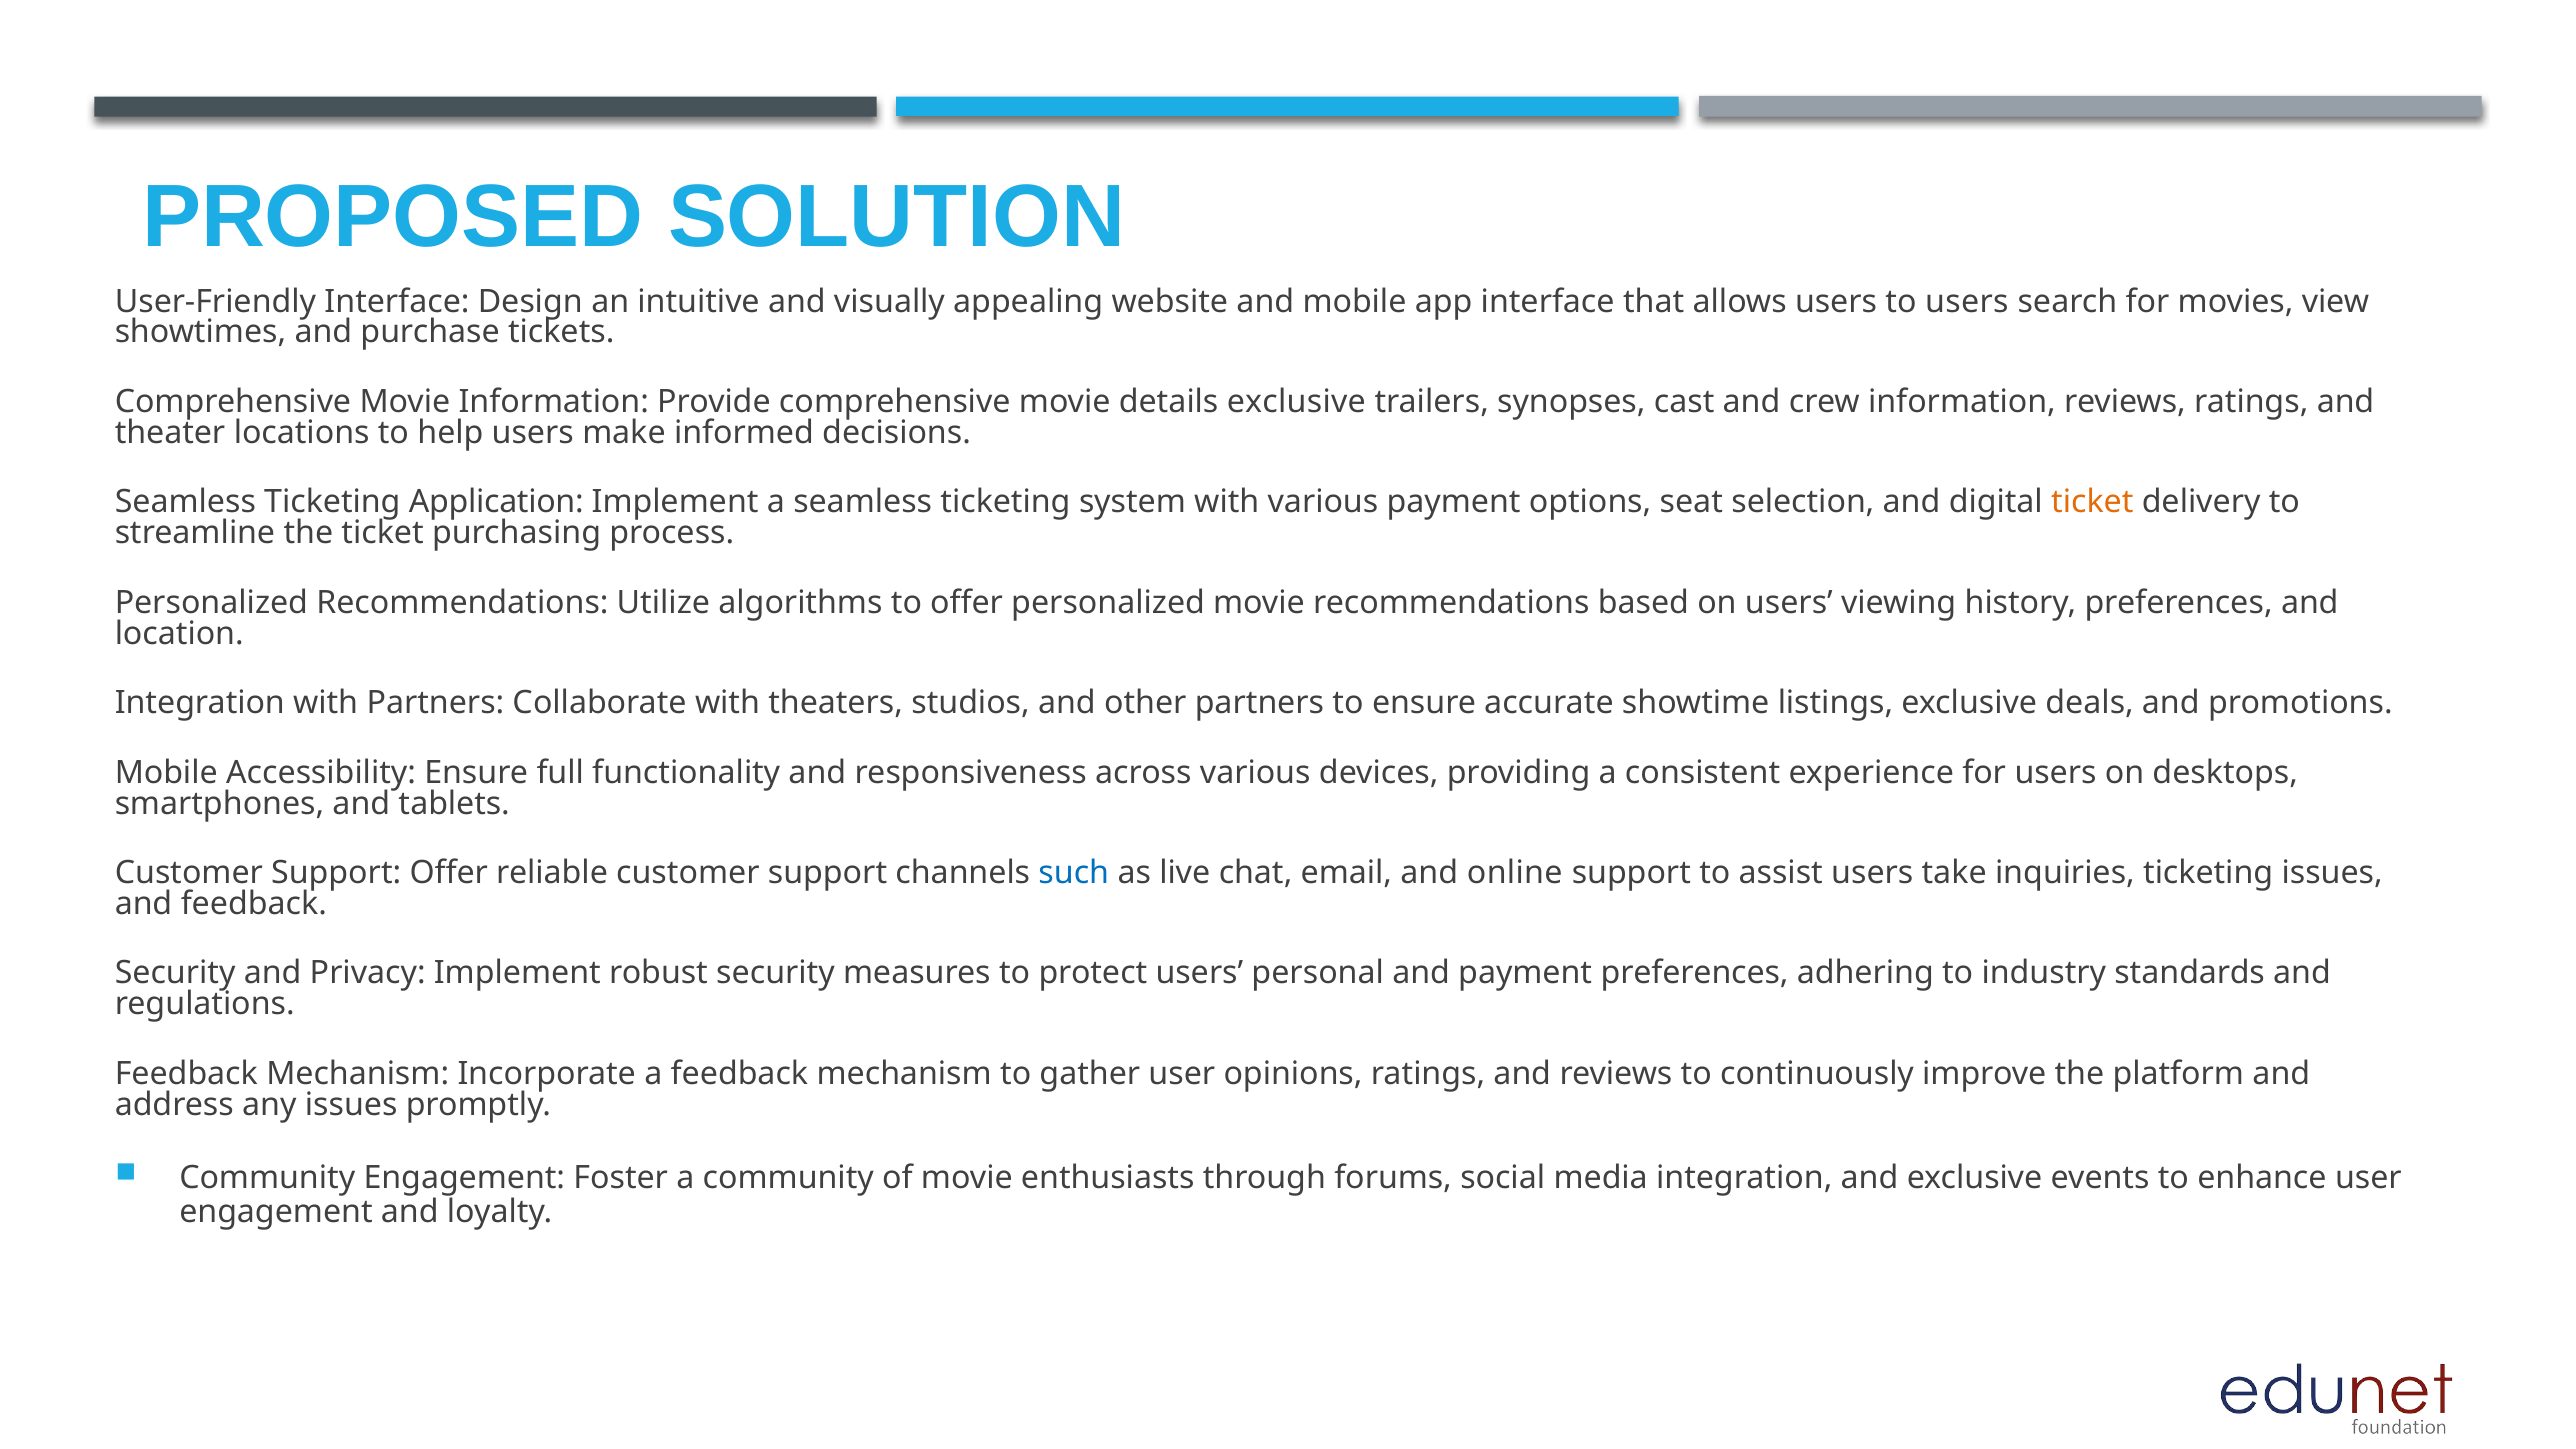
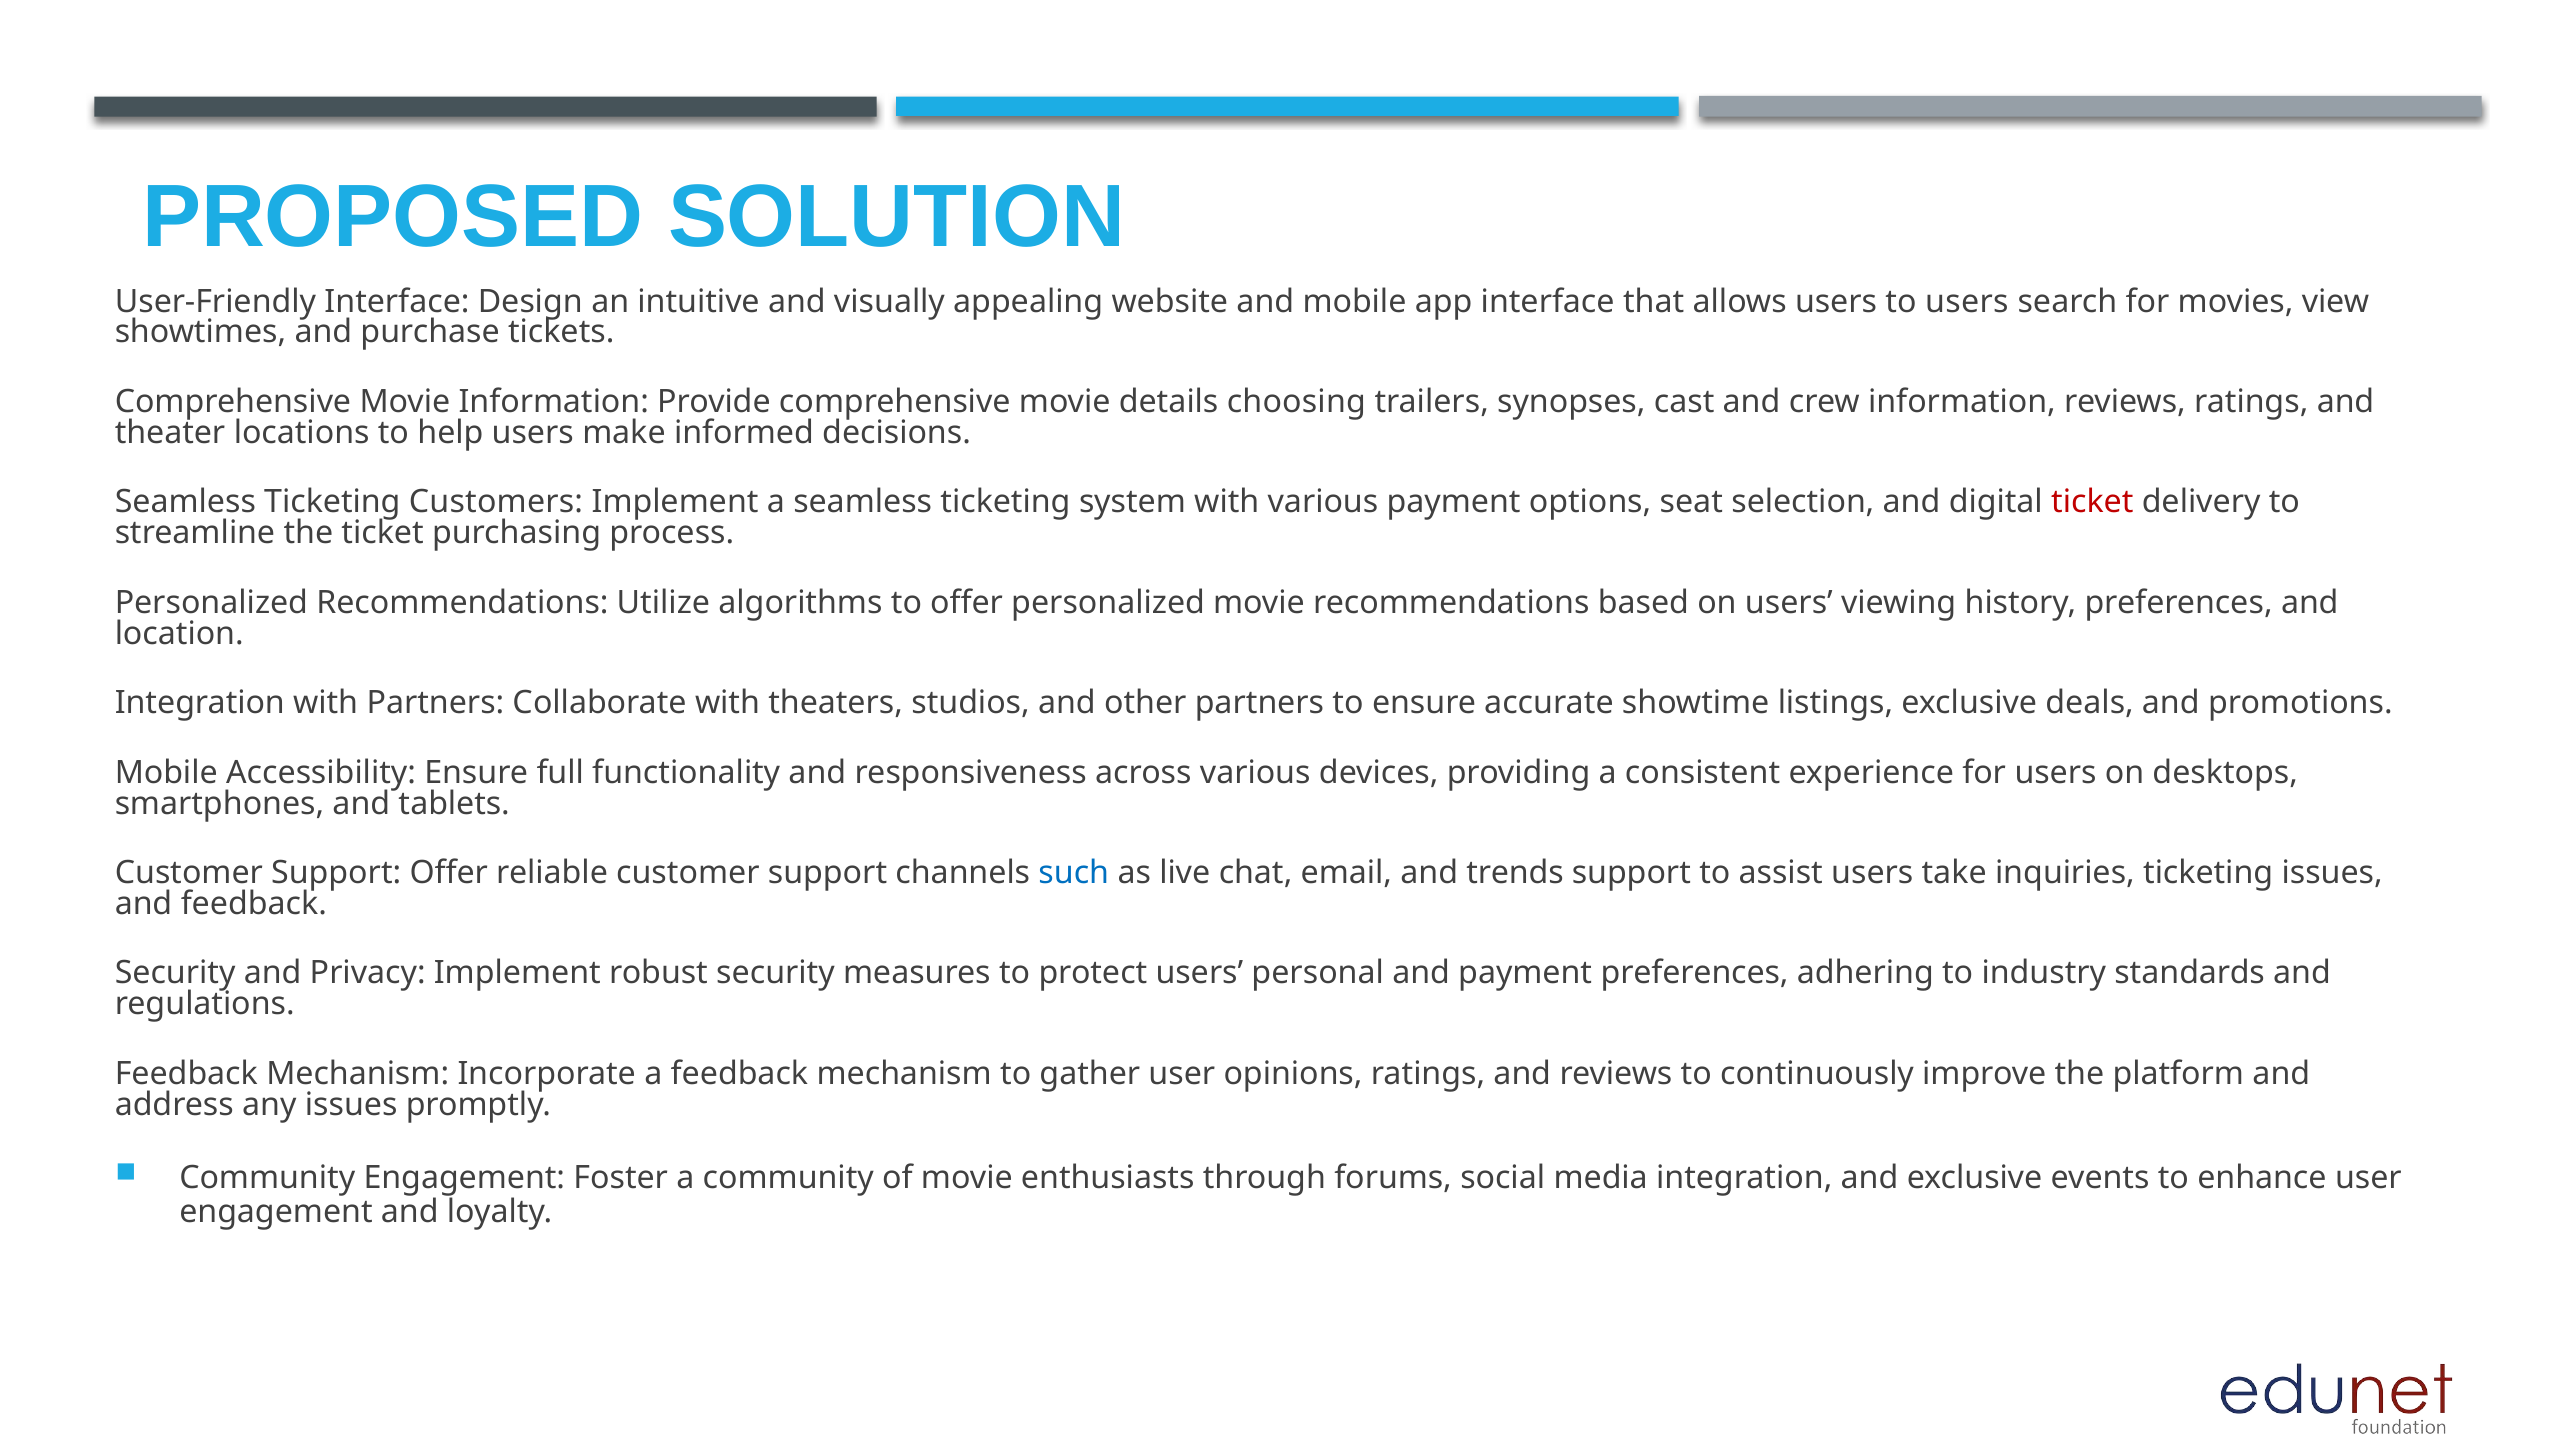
details exclusive: exclusive -> choosing (1296, 402)
Application: Application -> Customers (496, 502)
ticket colour: orange -> red (2092, 502)
online: online -> trends (1515, 873)
